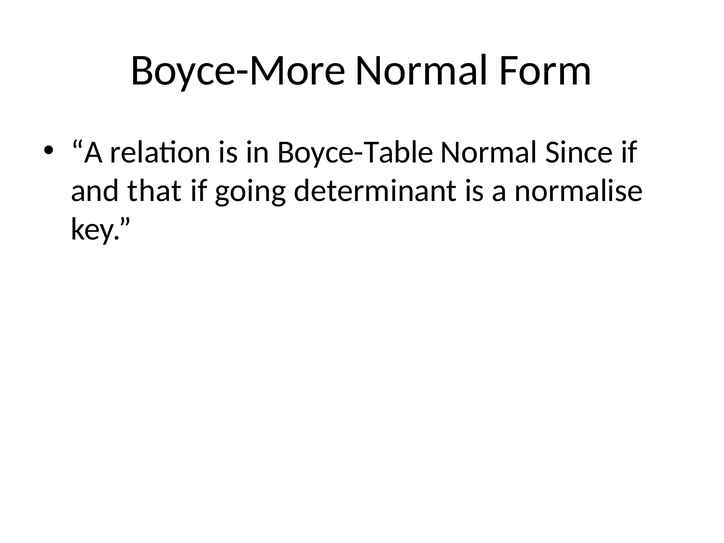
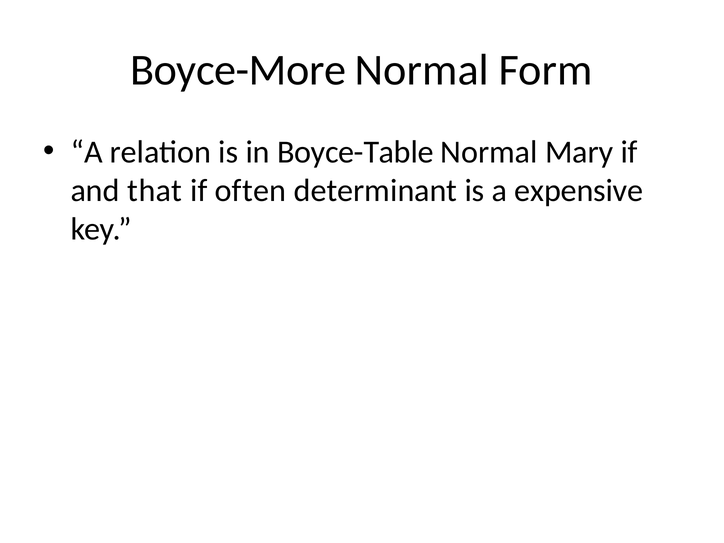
Since: Since -> Mary (579, 152)
going: going -> often (251, 191)
normalise: normalise -> expensive (579, 191)
